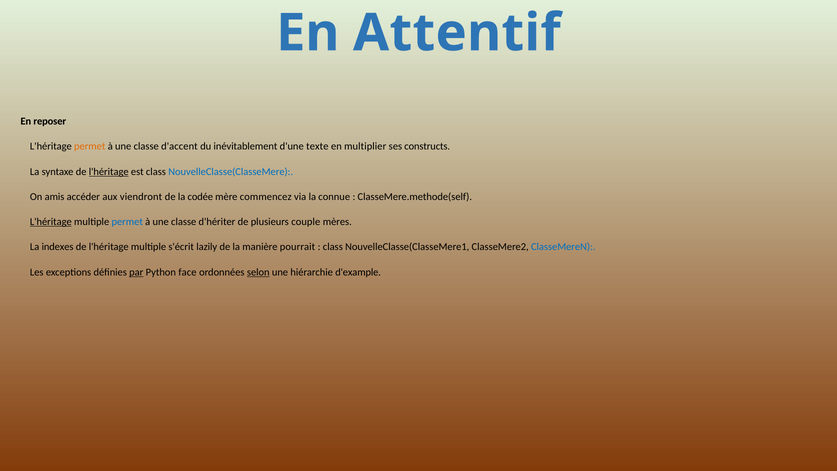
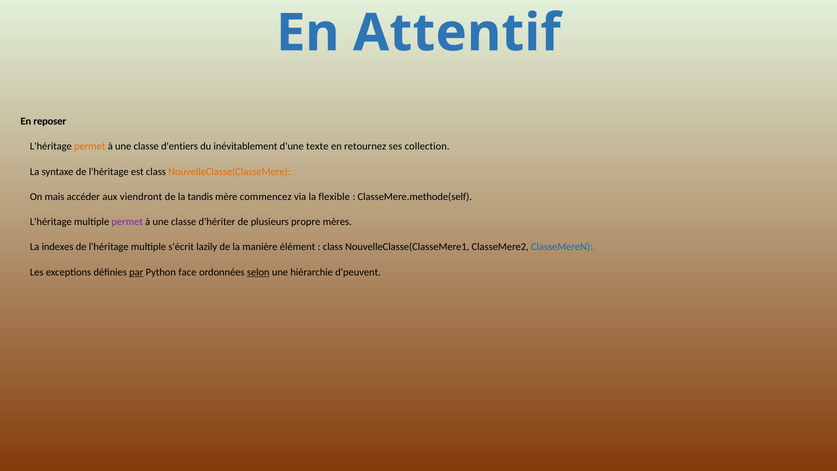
d'accent: d'accent -> d'entiers (180, 146)
multiplier: multiplier -> retournez (365, 146)
constructs: constructs -> collection (427, 146)
l'héritage underline: present -> none (109, 172)
NouvelleClasse(ClasseMere colour: blue -> orange (231, 172)
amis: amis -> mais (55, 197)
codée: codée -> tandis (200, 197)
connue: connue -> flexible (334, 197)
L'héritage underline: present -> none (51, 222)
permet colour: blue -> purple (127, 222)
couple: couple -> propre (306, 222)
pourrait: pourrait -> élément (298, 247)
d'example: d'example -> d'peuvent (358, 272)
